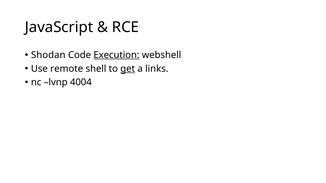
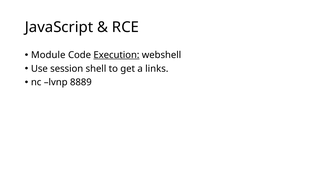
Shodan: Shodan -> Module (48, 55)
remote: remote -> session (67, 69)
get underline: present -> none (128, 69)
4004: 4004 -> 8889 (81, 82)
